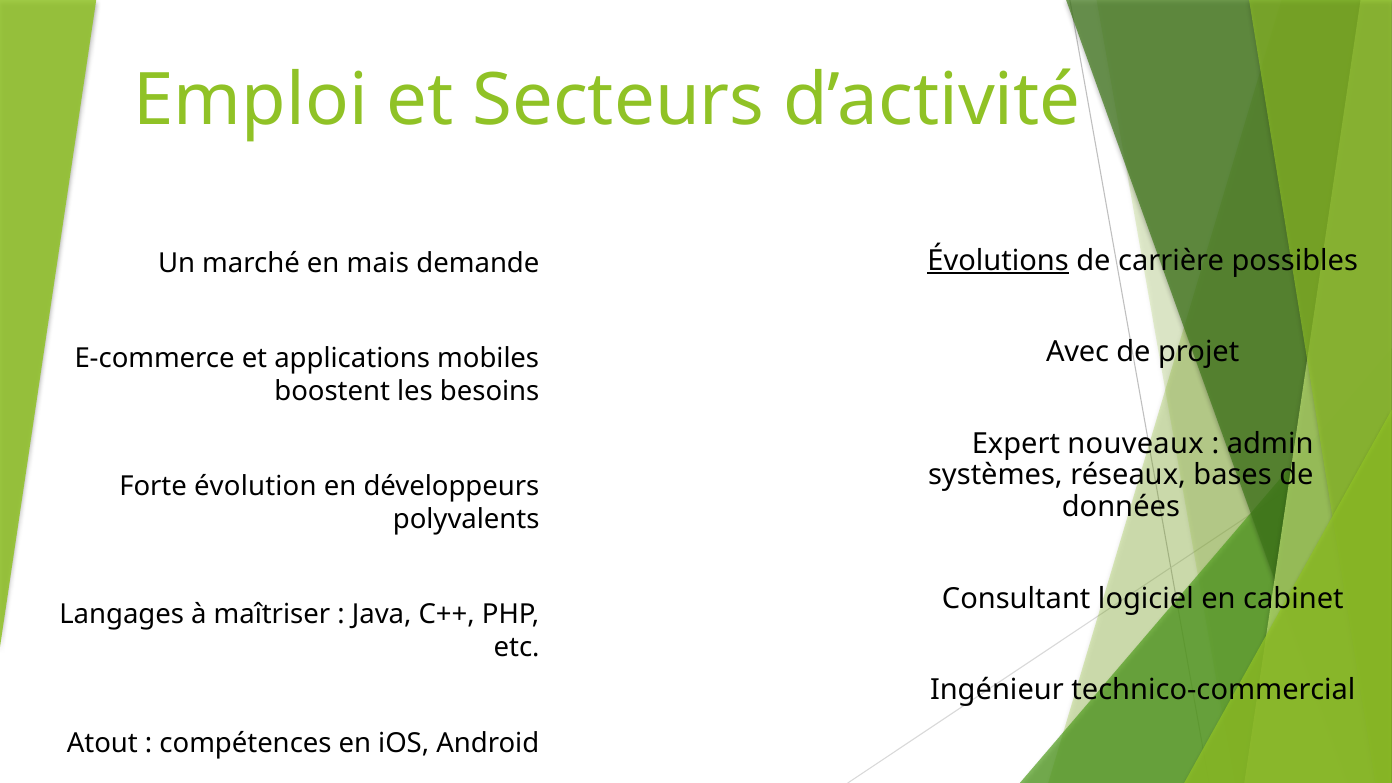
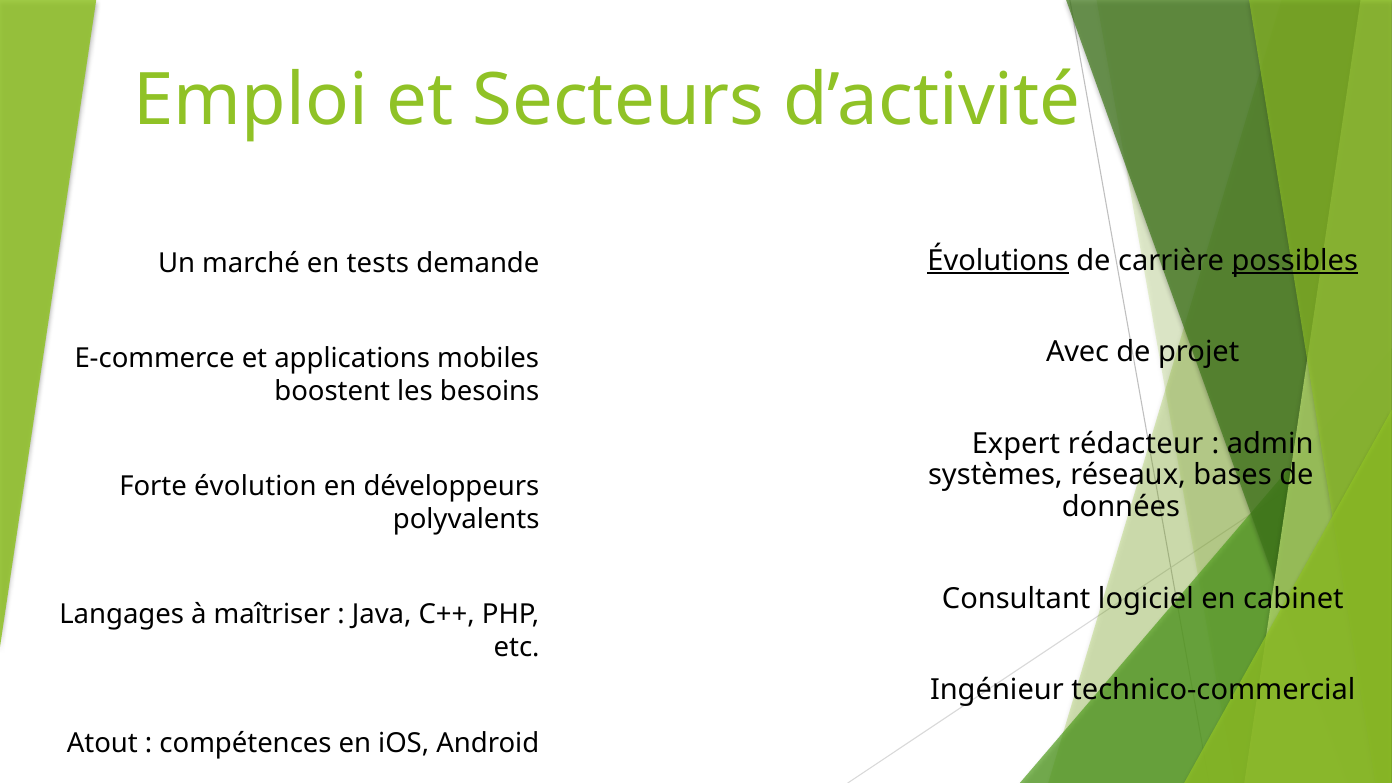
possibles underline: none -> present (1295, 261)
mais: mais -> tests (378, 263)
nouveaux: nouveaux -> rédacteur (1136, 444)
